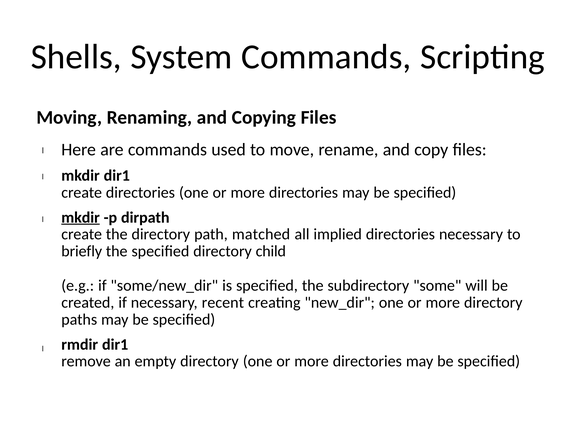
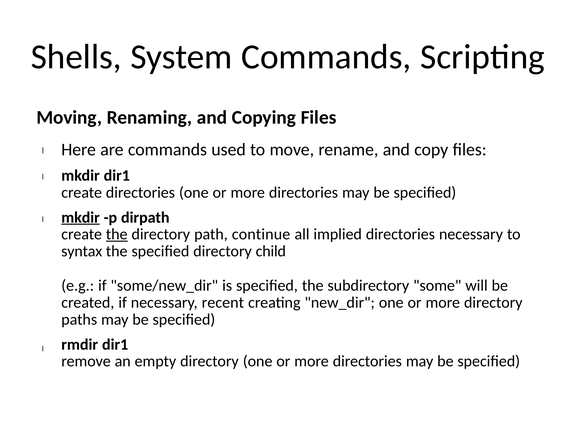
the underline: none -> present (117, 234)
matched: matched -> continue (261, 234)
briefly: briefly -> syntax (82, 251)
